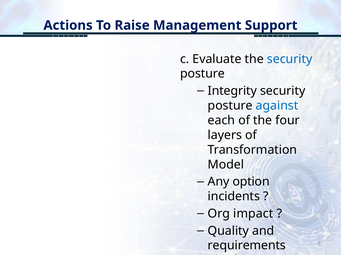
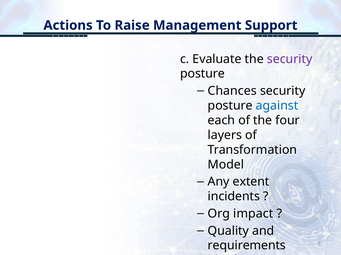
security colour: blue -> purple (290, 59)
Integrity: Integrity -> Chances (232, 91)
option: option -> extent (251, 182)
